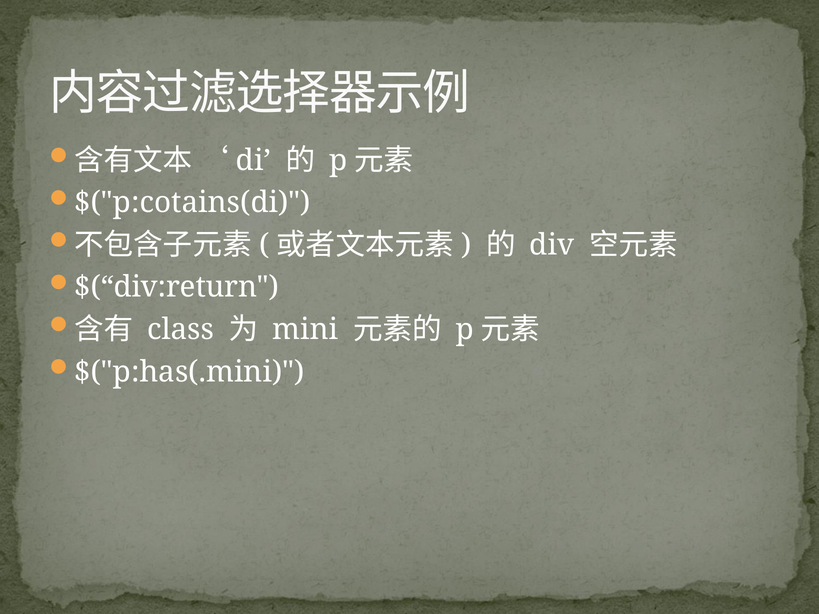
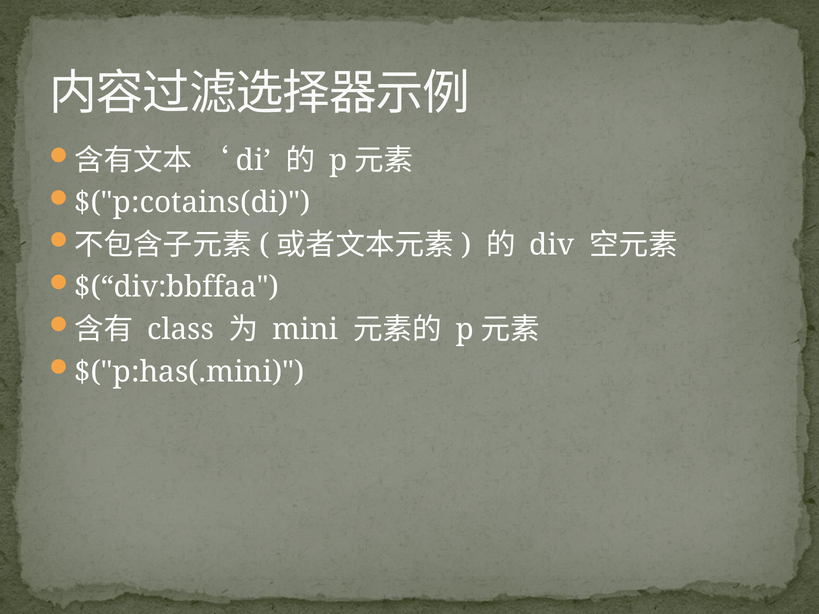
$(“div:return: $(“div:return -> $(“div:bbffaa (177, 287)
